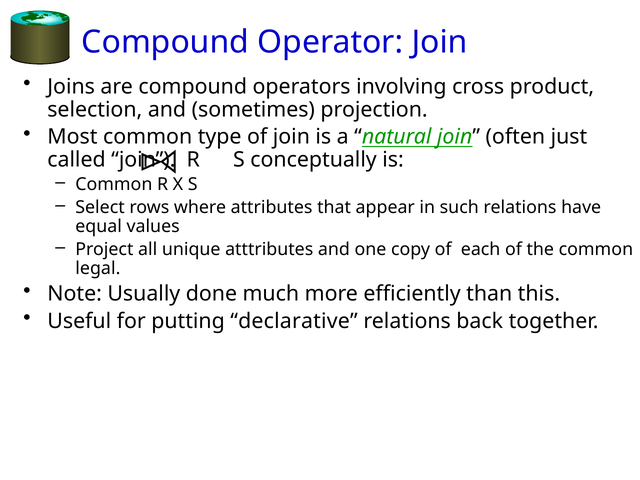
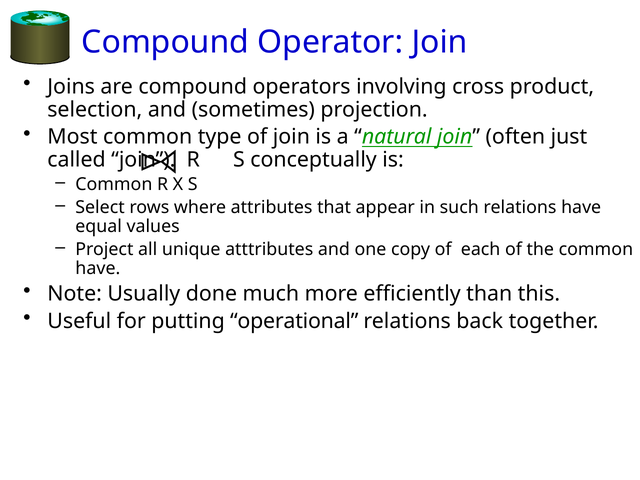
legal: legal -> have (98, 268)
declarative: declarative -> operational (294, 321)
